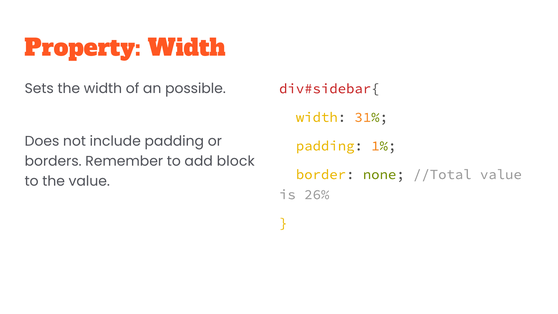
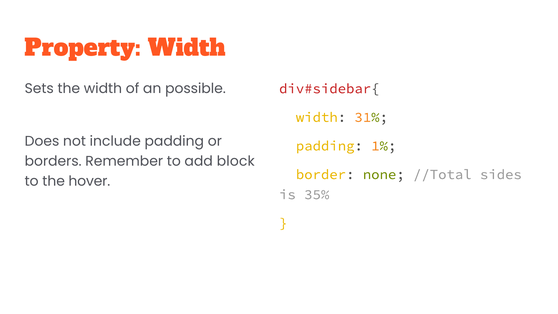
//Total value: value -> sides (501, 174)
the value: value -> hover (89, 181)
26%: 26% -> 35% (317, 194)
